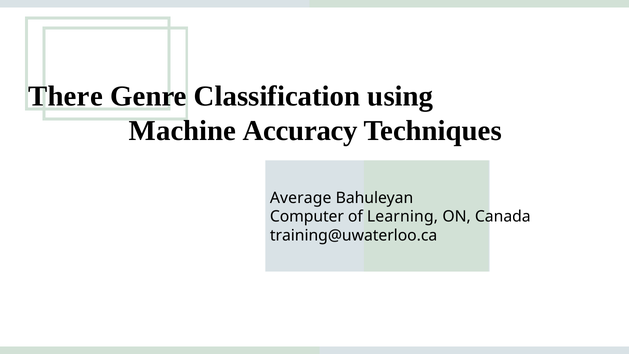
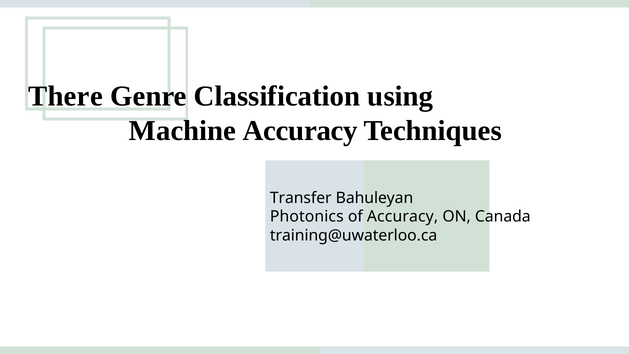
Average: Average -> Transfer (301, 198)
Computer: Computer -> Photonics (307, 217)
of Learning: Learning -> Accuracy (403, 217)
